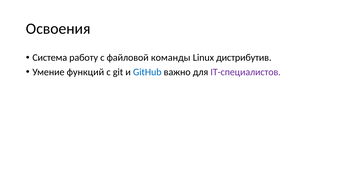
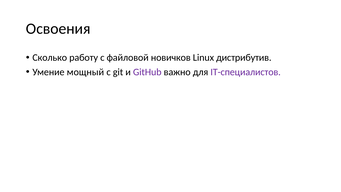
Система: Система -> Сколько (50, 58)
команды: команды -> новичков (171, 58)
функций: функций -> мощный (85, 72)
GitHub colour: blue -> purple (147, 72)
